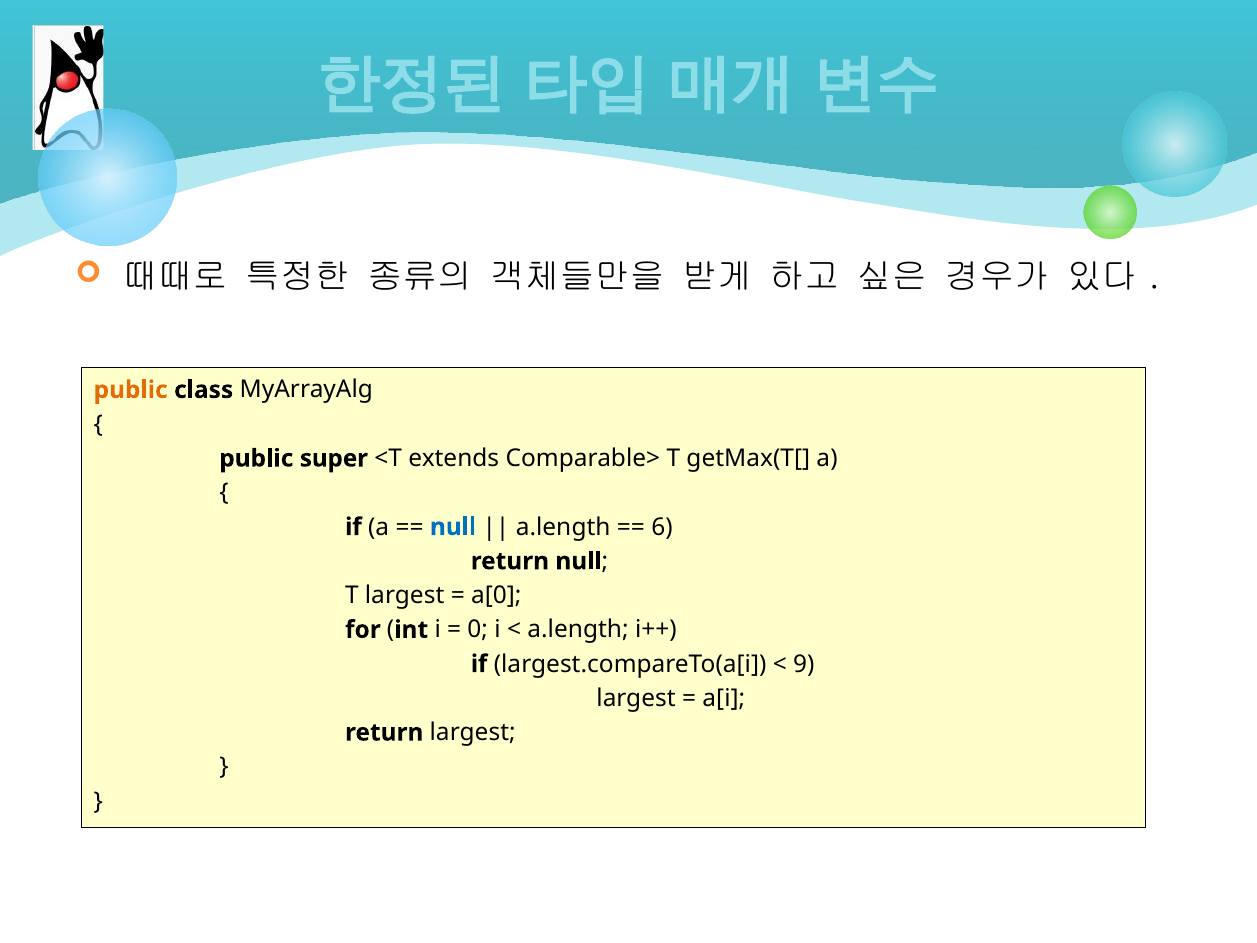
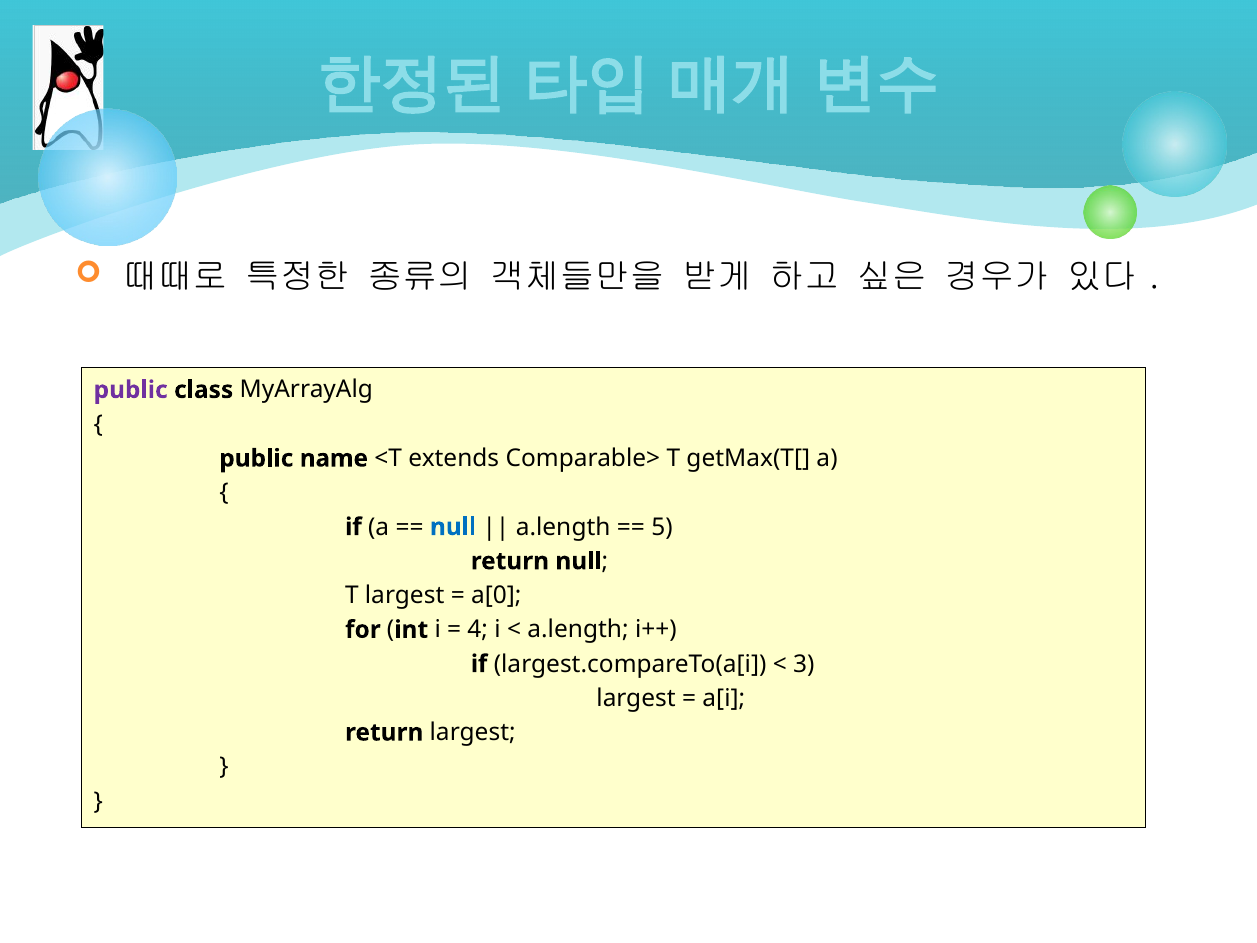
public colour: orange -> purple (131, 390)
super: super -> name (334, 458)
6: 6 -> 5 (662, 527)
0: 0 -> 4 (478, 630)
9: 9 -> 3 (804, 664)
